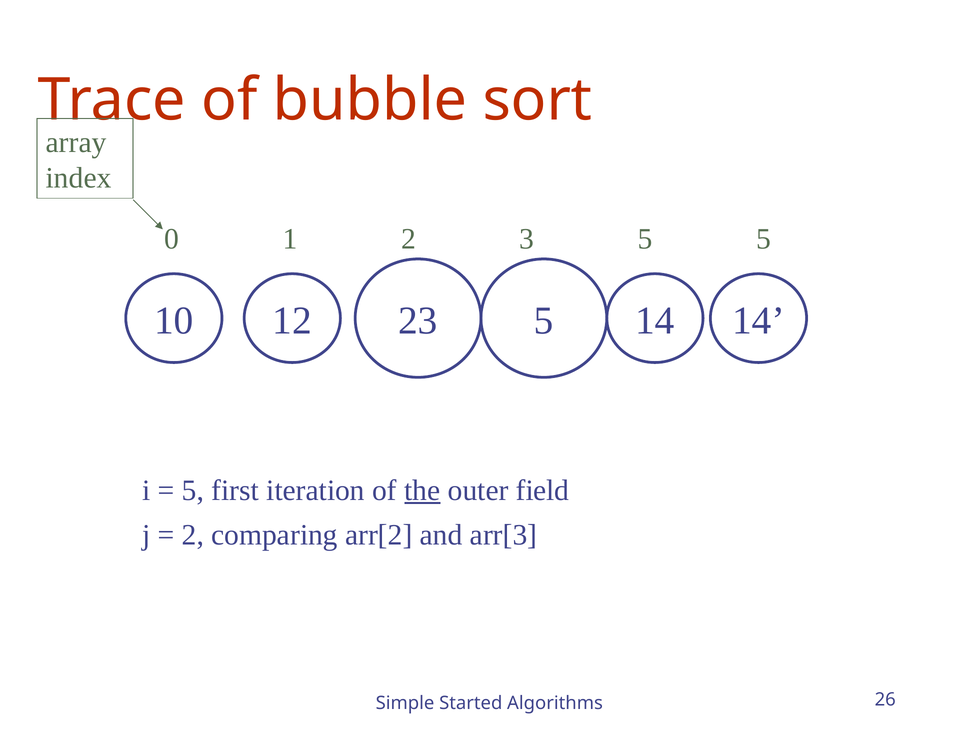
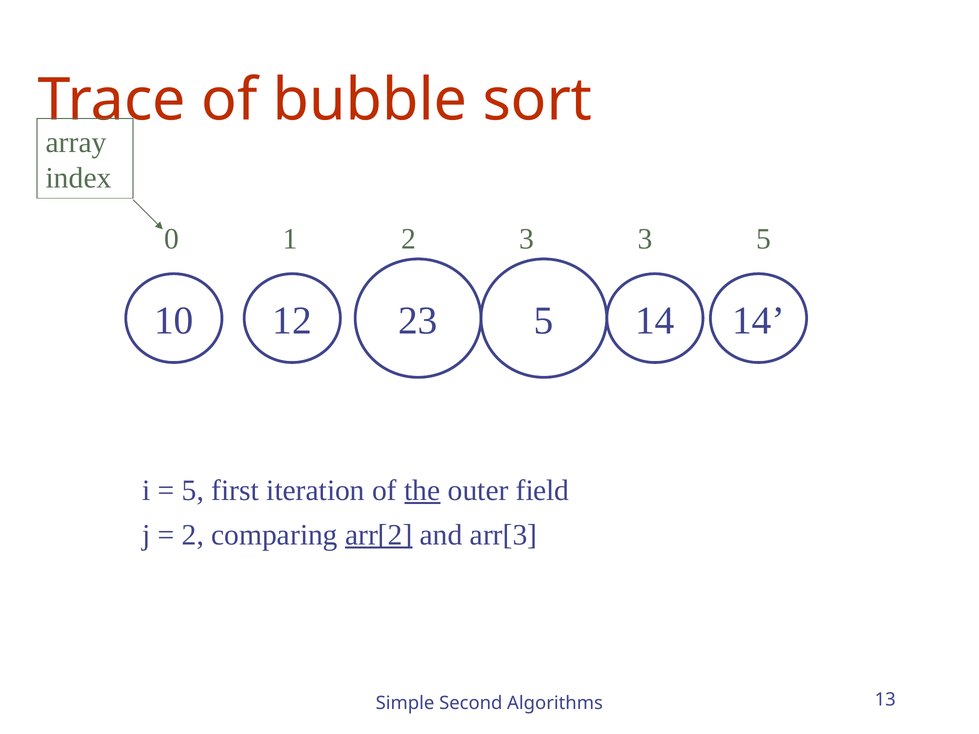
3 5: 5 -> 3 (645, 239)
arr[2 underline: none -> present (379, 535)
Started: Started -> Second (471, 703)
26: 26 -> 13 (885, 700)
